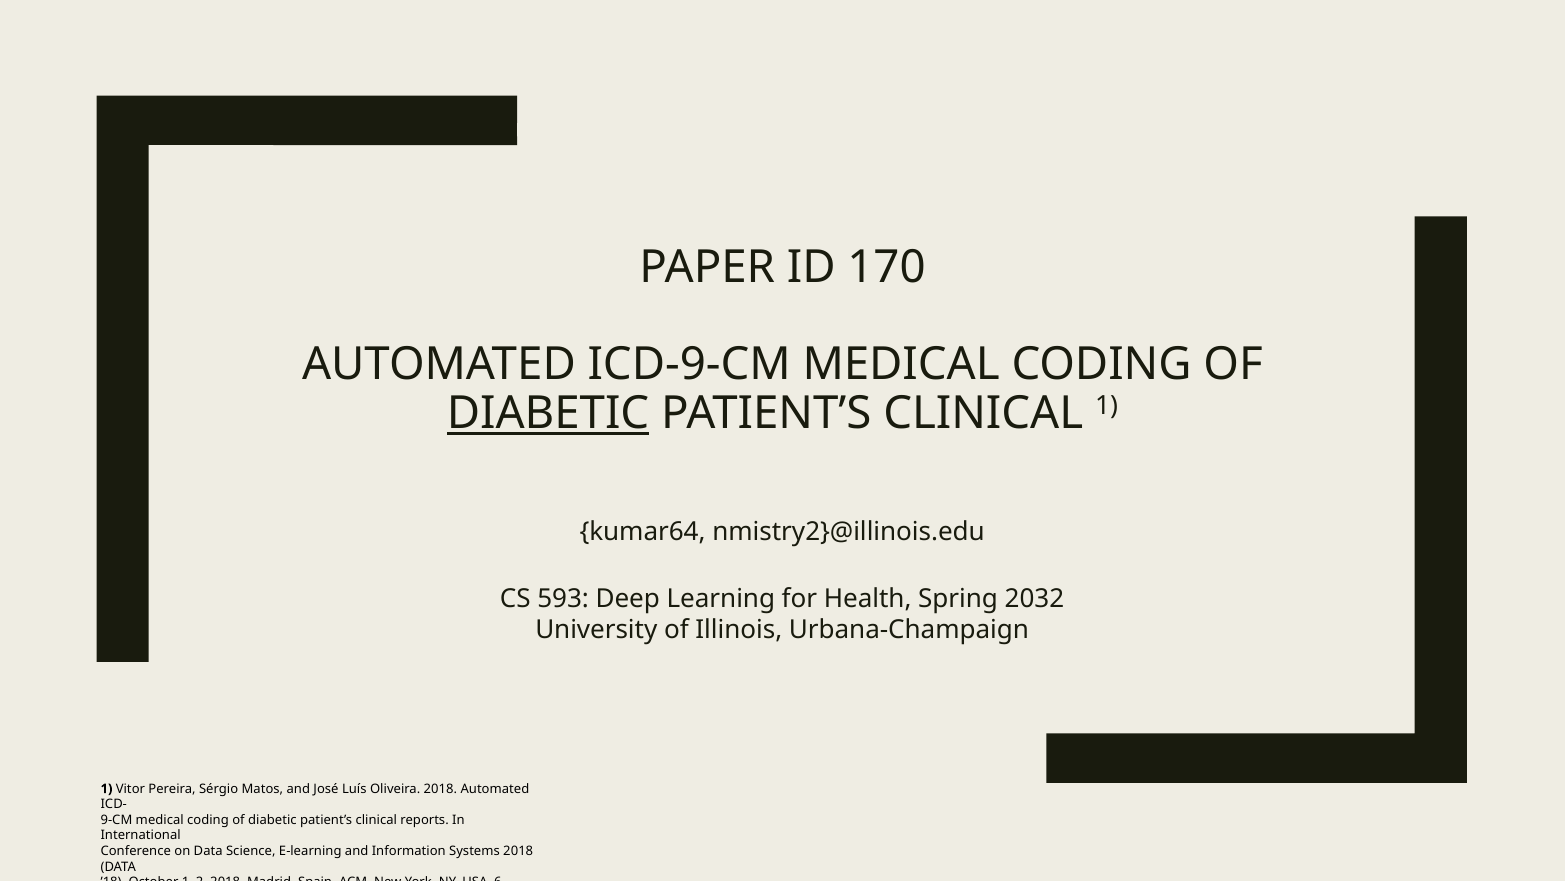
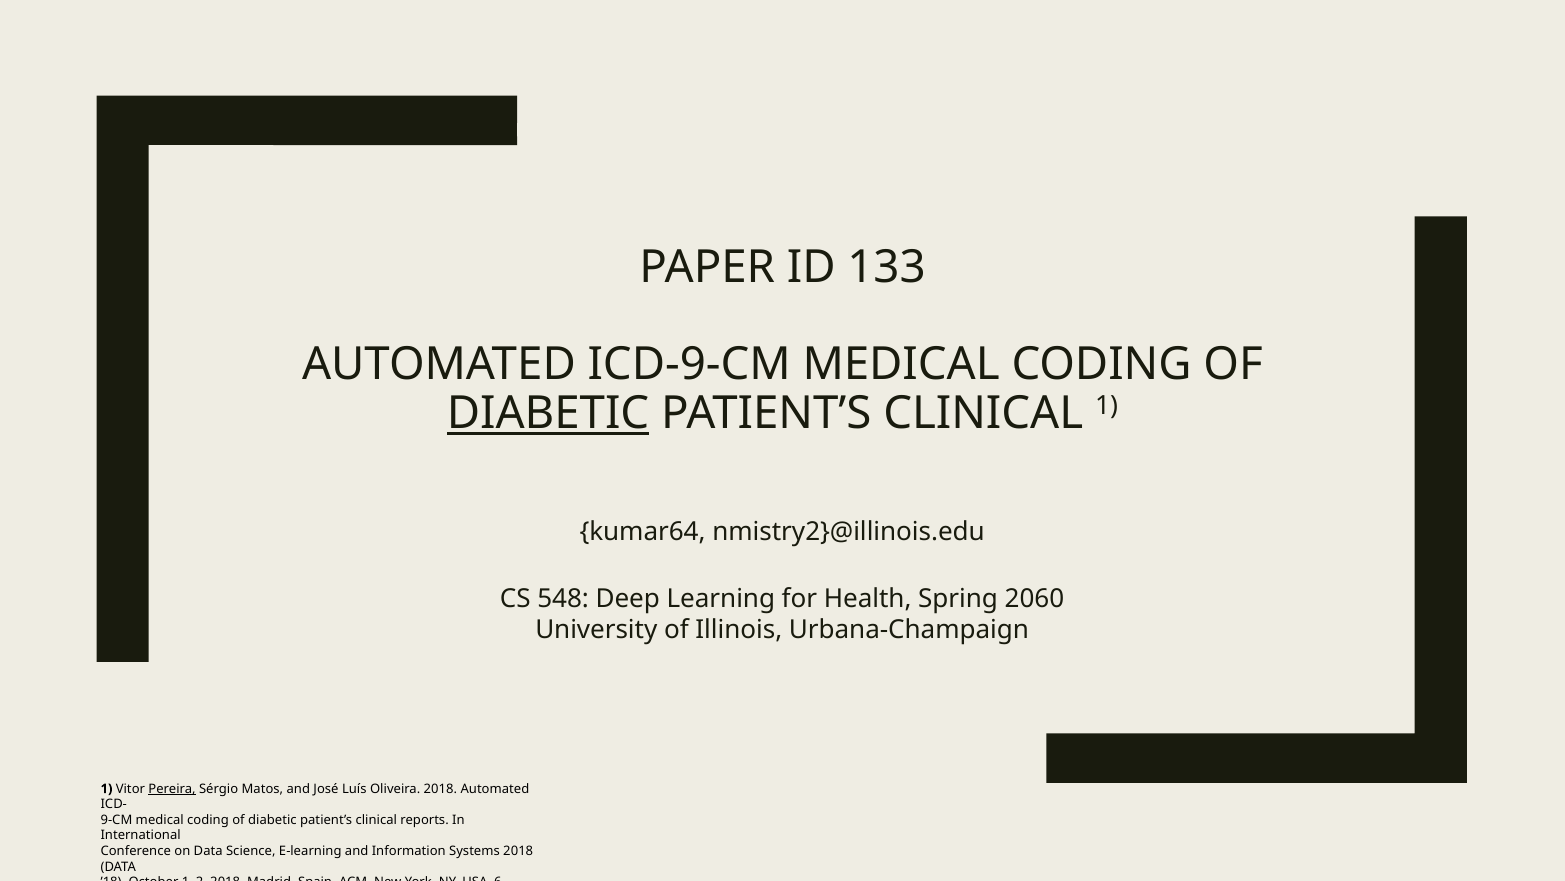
170: 170 -> 133 (886, 267)
593: 593 -> 548 (563, 598)
2032: 2032 -> 2060 (1034, 598)
Pereira underline: none -> present (172, 788)
